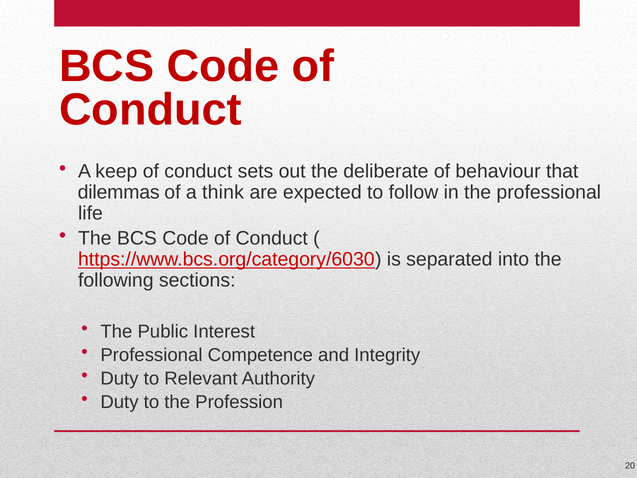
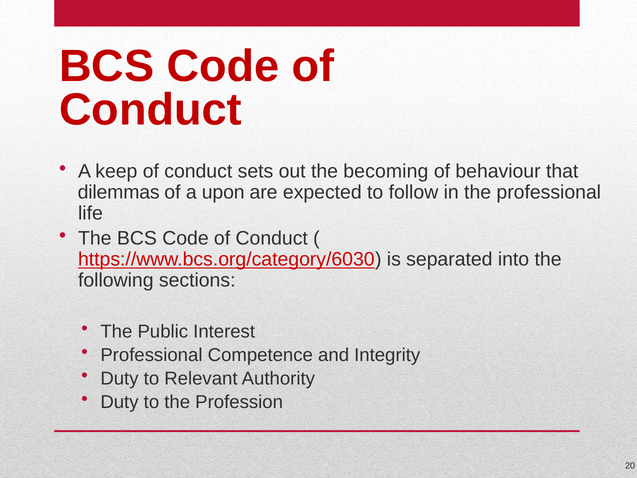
deliberate: deliberate -> becoming (386, 171)
think: think -> upon (223, 192)
